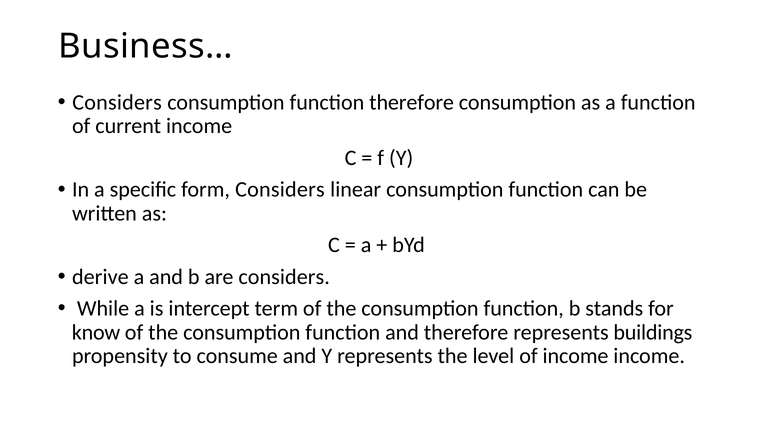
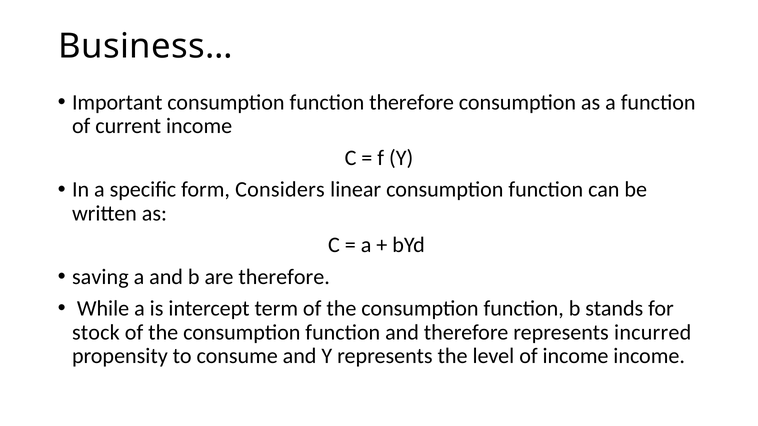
Considers: Considers -> Important (117, 102)
derive: derive -> saving (100, 277)
are considers: considers -> therefore (284, 277)
know: know -> stock (96, 333)
buildings: buildings -> incurred (653, 333)
